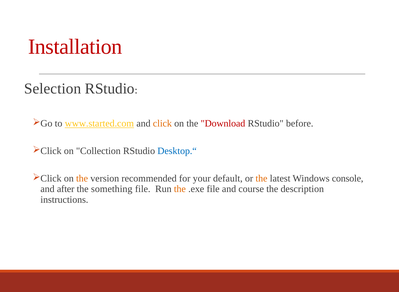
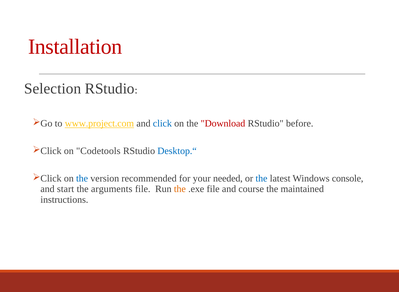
www.started.com: www.started.com -> www.project.com (99, 124)
click colour: orange -> blue (162, 124)
Collection: Collection -> Codetools (98, 151)
the colour: orange -> blue (82, 179)
default: default -> needed (228, 179)
the colour: orange -> blue (261, 179)
after: after -> start (66, 189)
something: something -> arguments (112, 189)
description: description -> maintained (302, 189)
